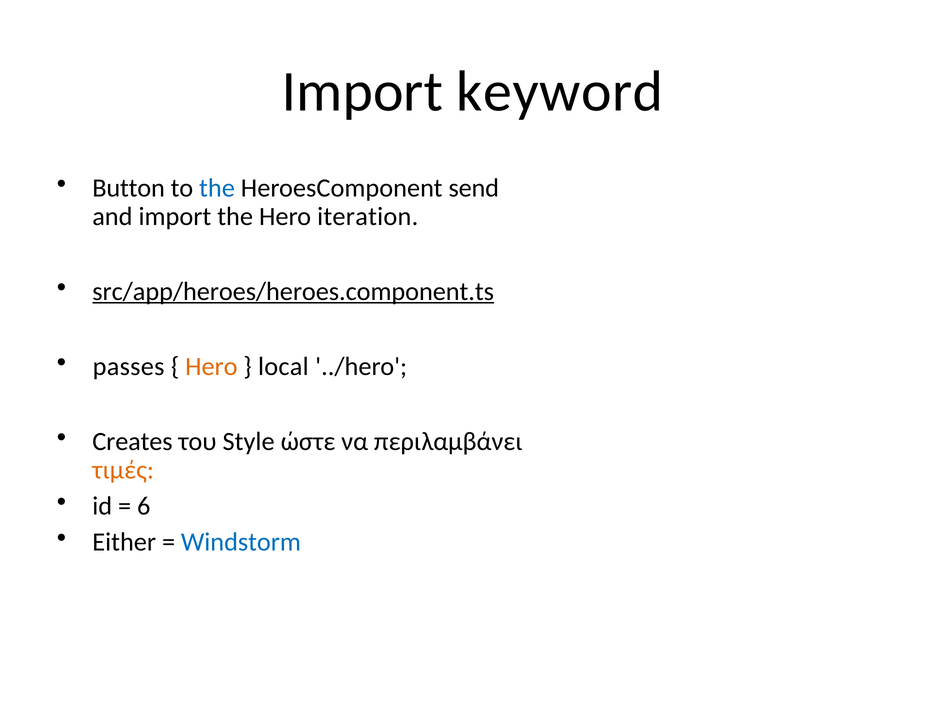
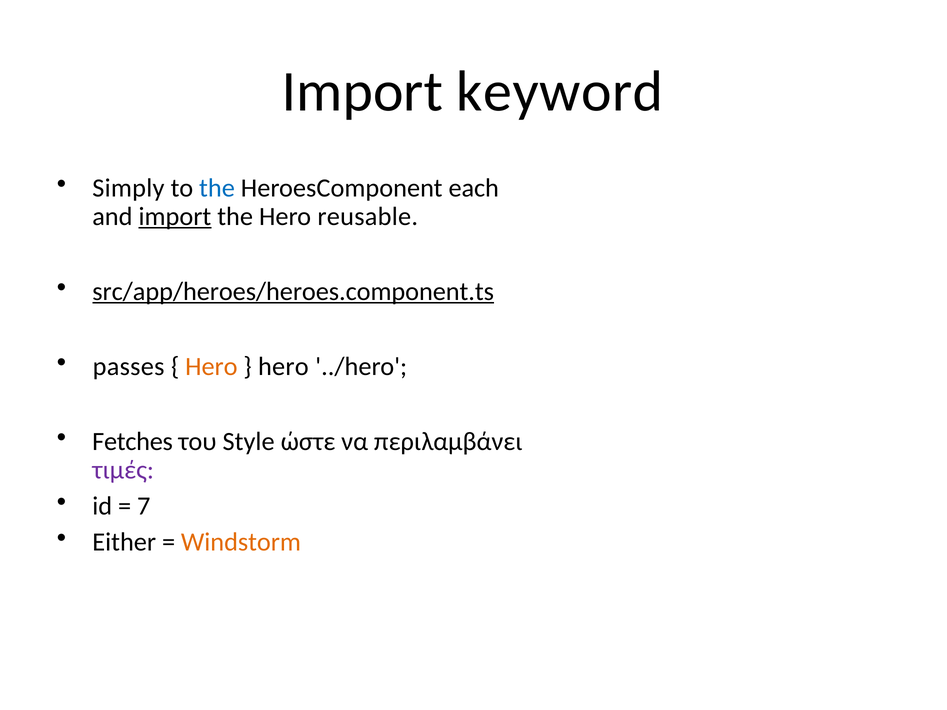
Button: Button -> Simply (128, 188)
send: send -> each (474, 188)
import underline: none -> present (175, 217)
iteration: iteration -> reusable (368, 217)
local: local -> hero (283, 367)
Creates: Creates -> Fetches (133, 442)
τιμές colour: orange -> purple (123, 470)
6: 6 -> 7 (144, 506)
Windstorm colour: blue -> orange (241, 542)
